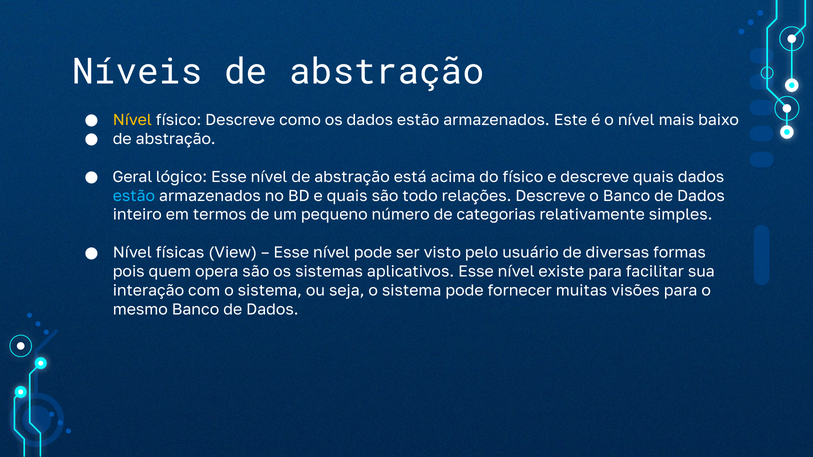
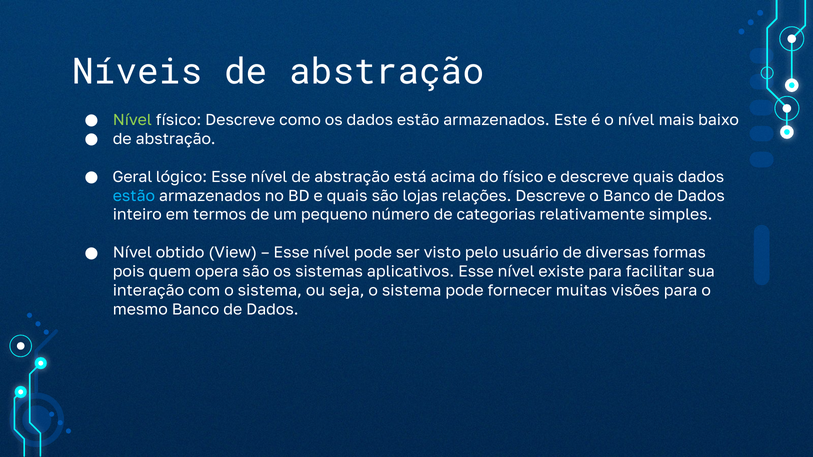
Nível colour: yellow -> light green (132, 120)
todo: todo -> lojas (420, 196)
físicas: físicas -> obtido (180, 253)
